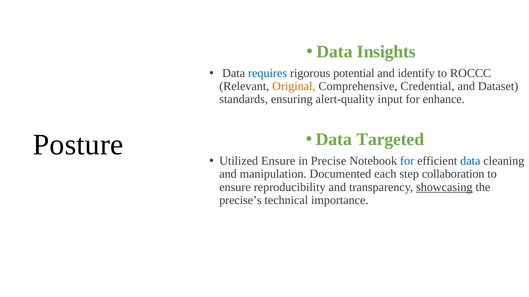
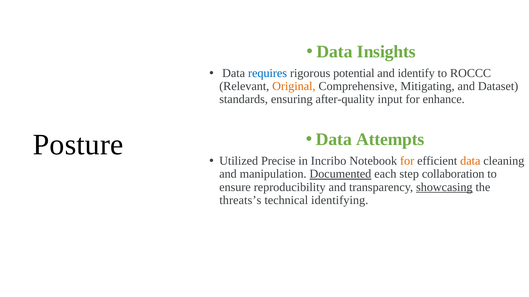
Credential: Credential -> Mitigating (428, 86)
alert-quality: alert-quality -> after-quality (345, 99)
Targeted: Targeted -> Attempts (390, 140)
Utilized Ensure: Ensure -> Precise (278, 161)
Precise: Precise -> Incribo (329, 161)
for colour: blue -> orange (407, 161)
data colour: blue -> orange (470, 161)
Documented underline: none -> present (340, 174)
precise’s: precise’s -> threats’s (240, 200)
importance: importance -> identifying (340, 200)
